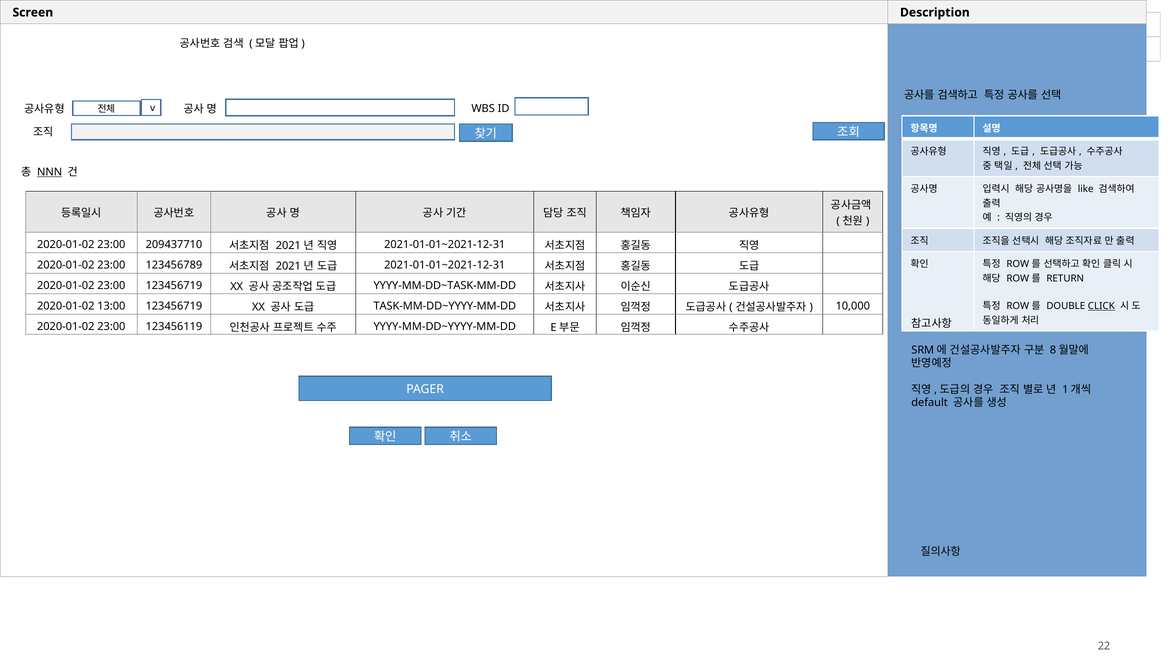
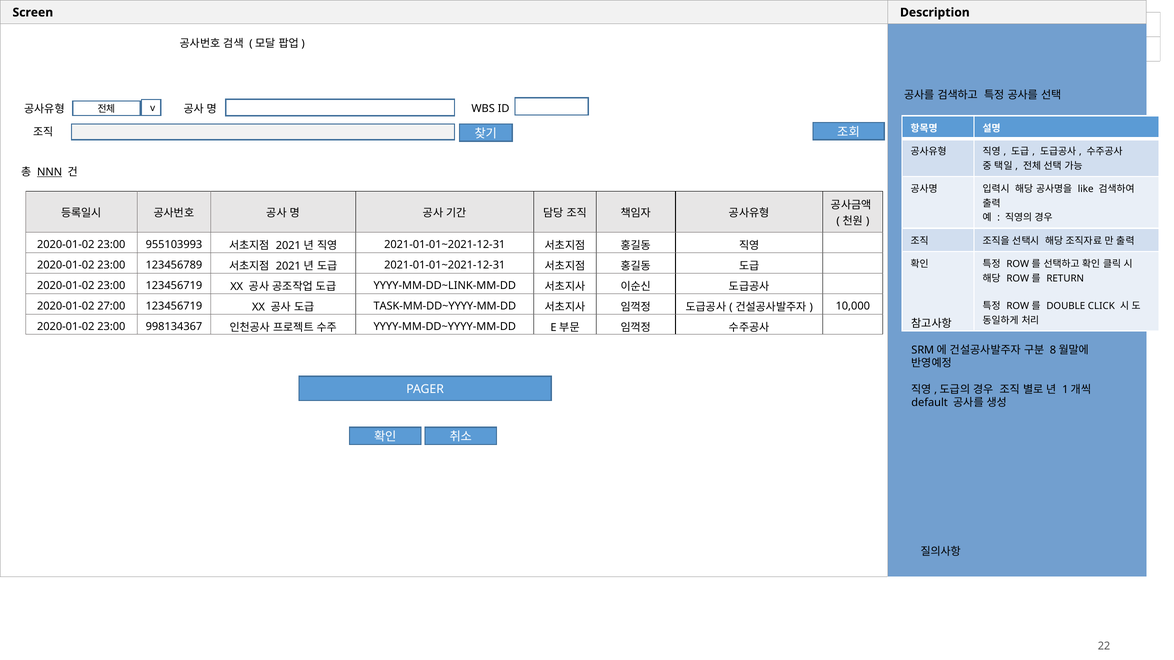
209437710: 209437710 -> 955103993 (174, 245)
YYYY-MM-DD~TASK-MM-DD: YYYY-MM-DD~TASK-MM-DD -> YYYY-MM-DD~LINK-MM-DD (445, 286)
CLICK underline: present -> none (1101, 306)
13:00: 13:00 -> 27:00 (111, 306)
123456119: 123456119 -> 998134367 (174, 327)
